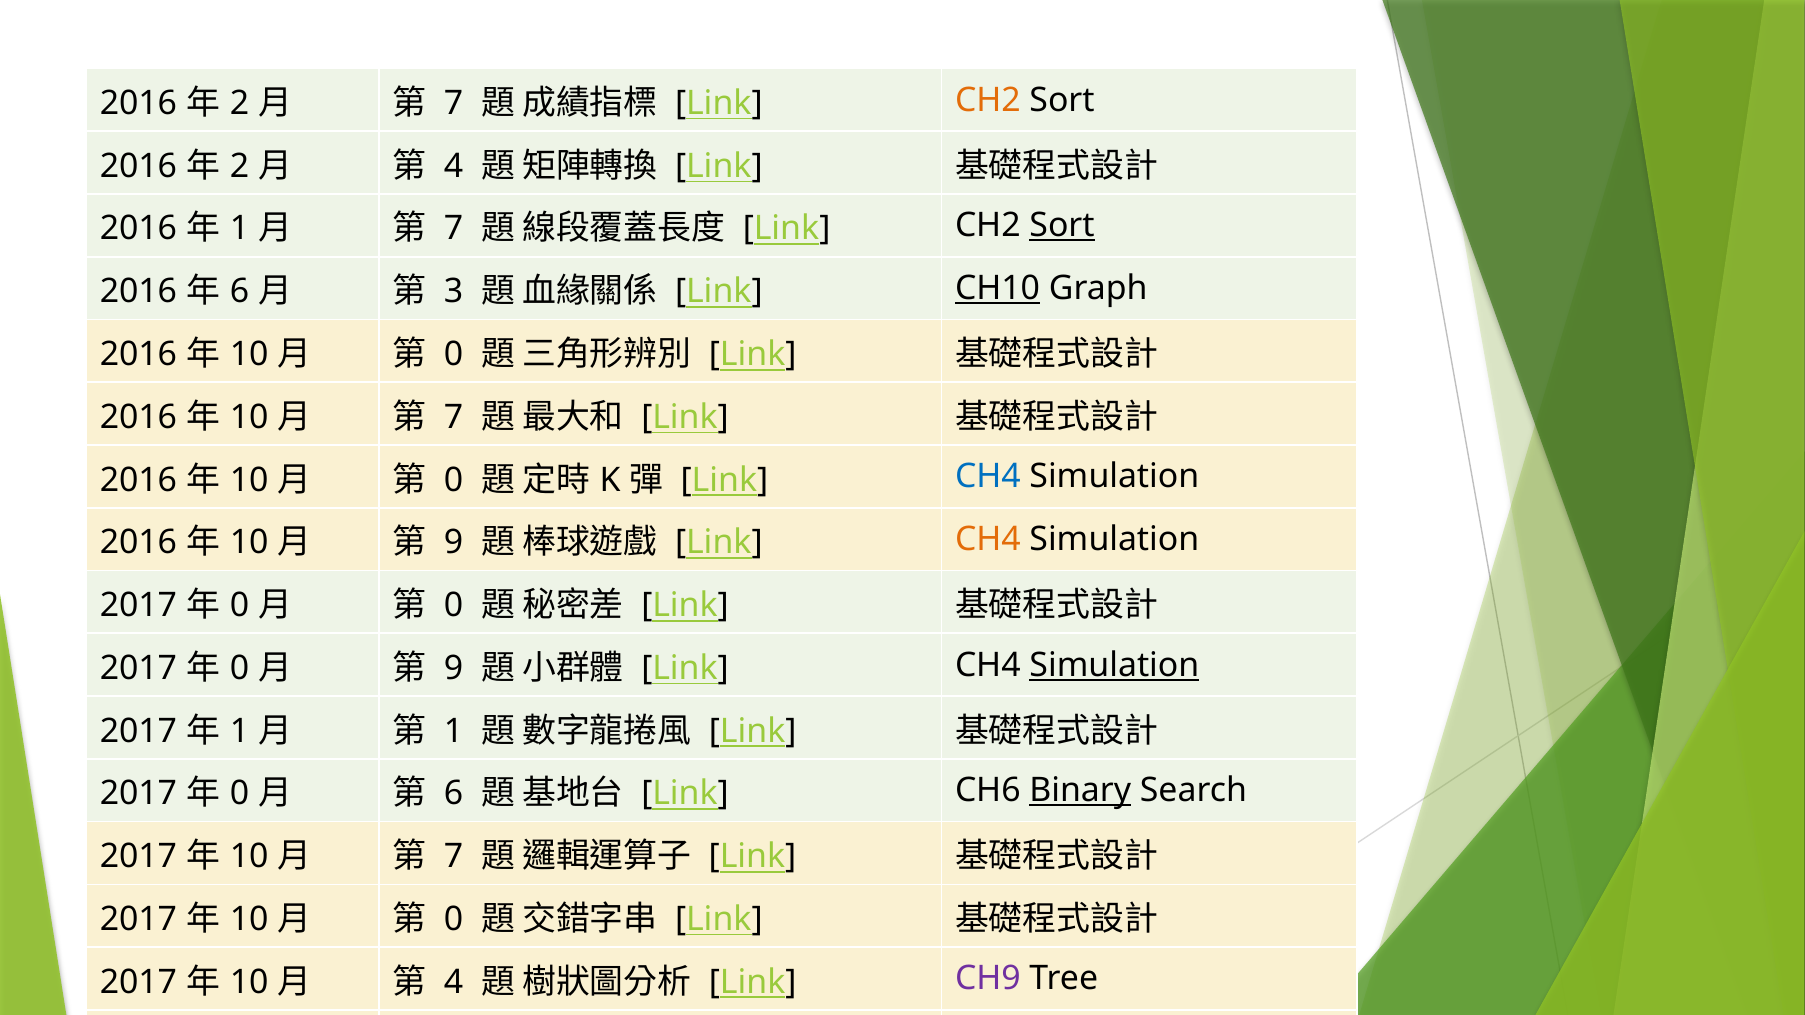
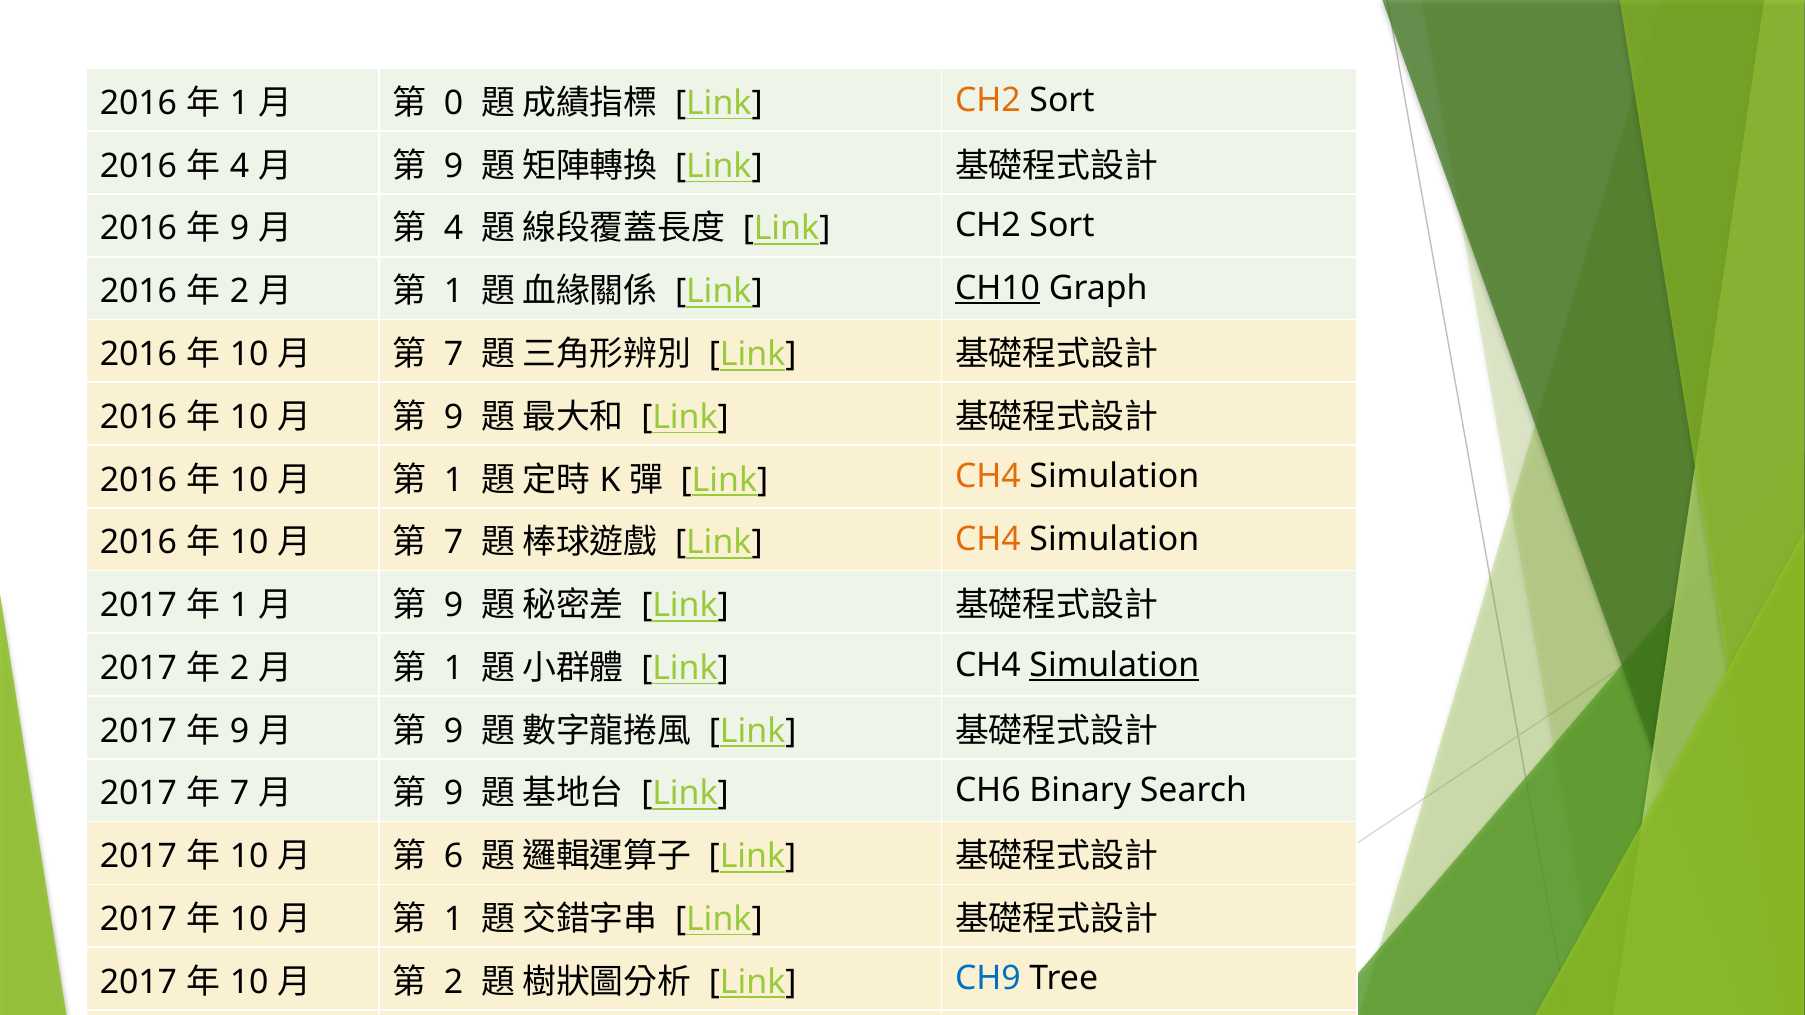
2: 2 -> 1 (240, 103)
7: 7 -> 0 (454, 103)
2: 2 -> 4 (240, 166)
4: 4 -> 9 (454, 166)
1: 1 -> 9 (240, 229)
7: 7 -> 4 (454, 229)
Sort underline: present -> none (1062, 226)
6: 6 -> 2 (240, 292)
3: 3 -> 1 (454, 292)
0: 0 -> 7 (454, 354)
7: 7 -> 9 (454, 417)
0: 0 -> 1 (454, 480)
CH4 colour: blue -> orange (988, 477)
9: 9 -> 7 (454, 543)
0: 0 -> 1 (240, 606)
0: 0 -> 9 (454, 606)
0: 0 -> 2 (240, 668)
9: 9 -> 1 (454, 668)
1: 1 -> 9 (240, 731)
1: 1 -> 9 (454, 731)
0: 0 -> 7 (240, 794)
6: 6 -> 9 (454, 794)
Binary underline: present -> none (1080, 791)
7: 7 -> 6 (454, 857)
0: 0 -> 1 (454, 919)
4: 4 -> 2 (454, 982)
CH9 colour: purple -> blue (988, 979)
